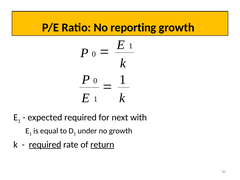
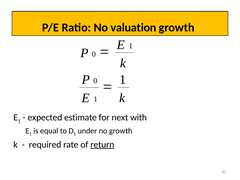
reporting: reporting -> valuation (133, 28)
expected required: required -> estimate (81, 117)
required underline: present -> none (45, 145)
